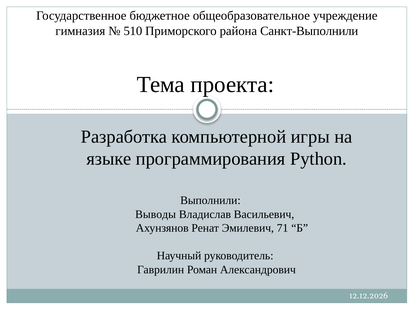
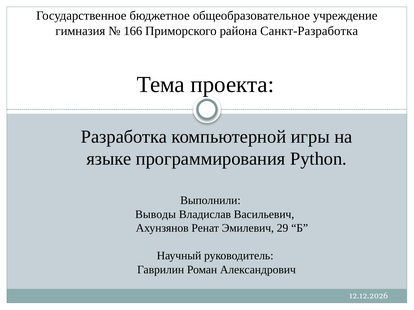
510: 510 -> 166 (133, 31)
Санкт-Выполнили: Санкт-Выполнили -> Санкт-Разработка (309, 31)
71: 71 -> 29 (283, 228)
